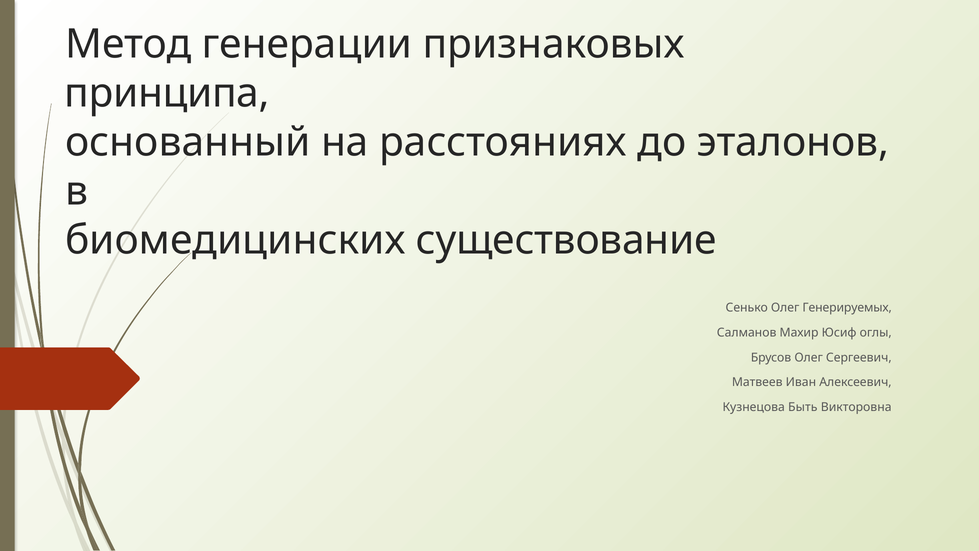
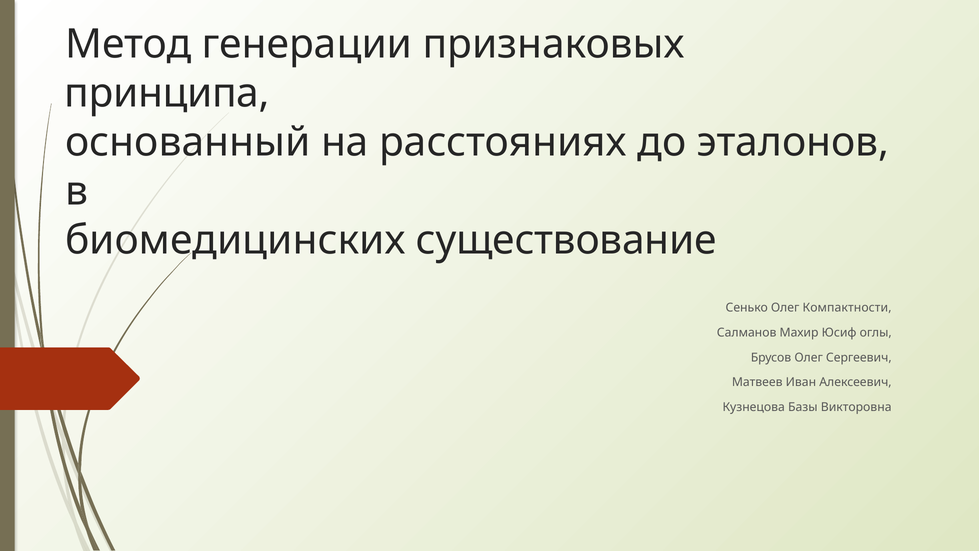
Генерируемых: Генерируемых -> Компактности (847, 308)
Быть: Быть -> Базы (803, 407)
